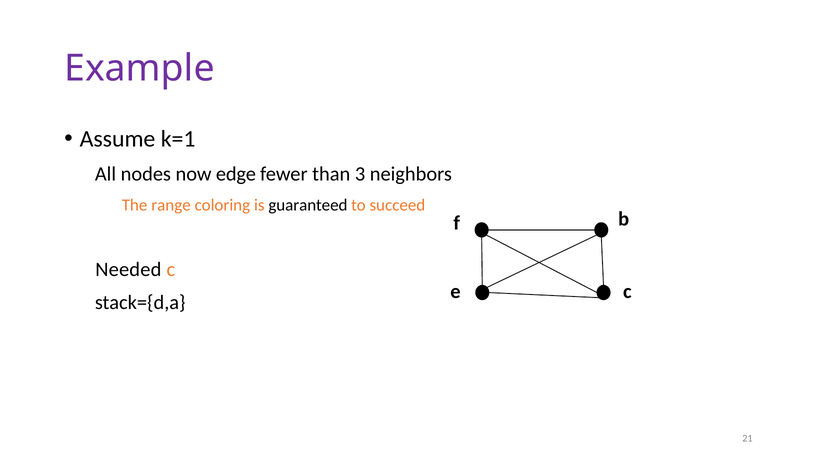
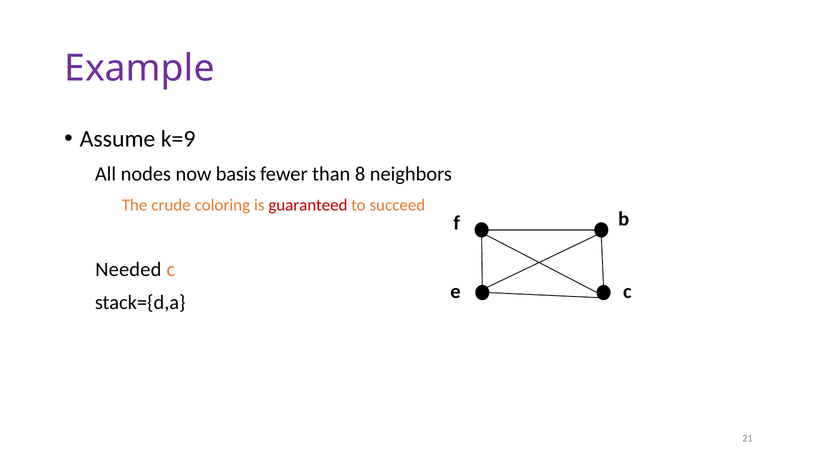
k=1: k=1 -> k=9 (178, 139)
edge: edge -> basis (236, 174)
3: 3 -> 8 (360, 174)
range: range -> crude (171, 205)
guaranteed colour: black -> red (308, 205)
